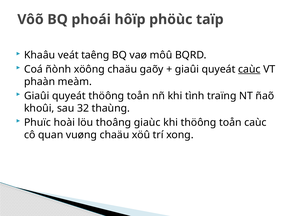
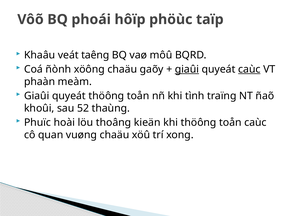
giaûi underline: none -> present (187, 69)
32: 32 -> 52 (83, 109)
giaùc: giaùc -> kieän (147, 123)
